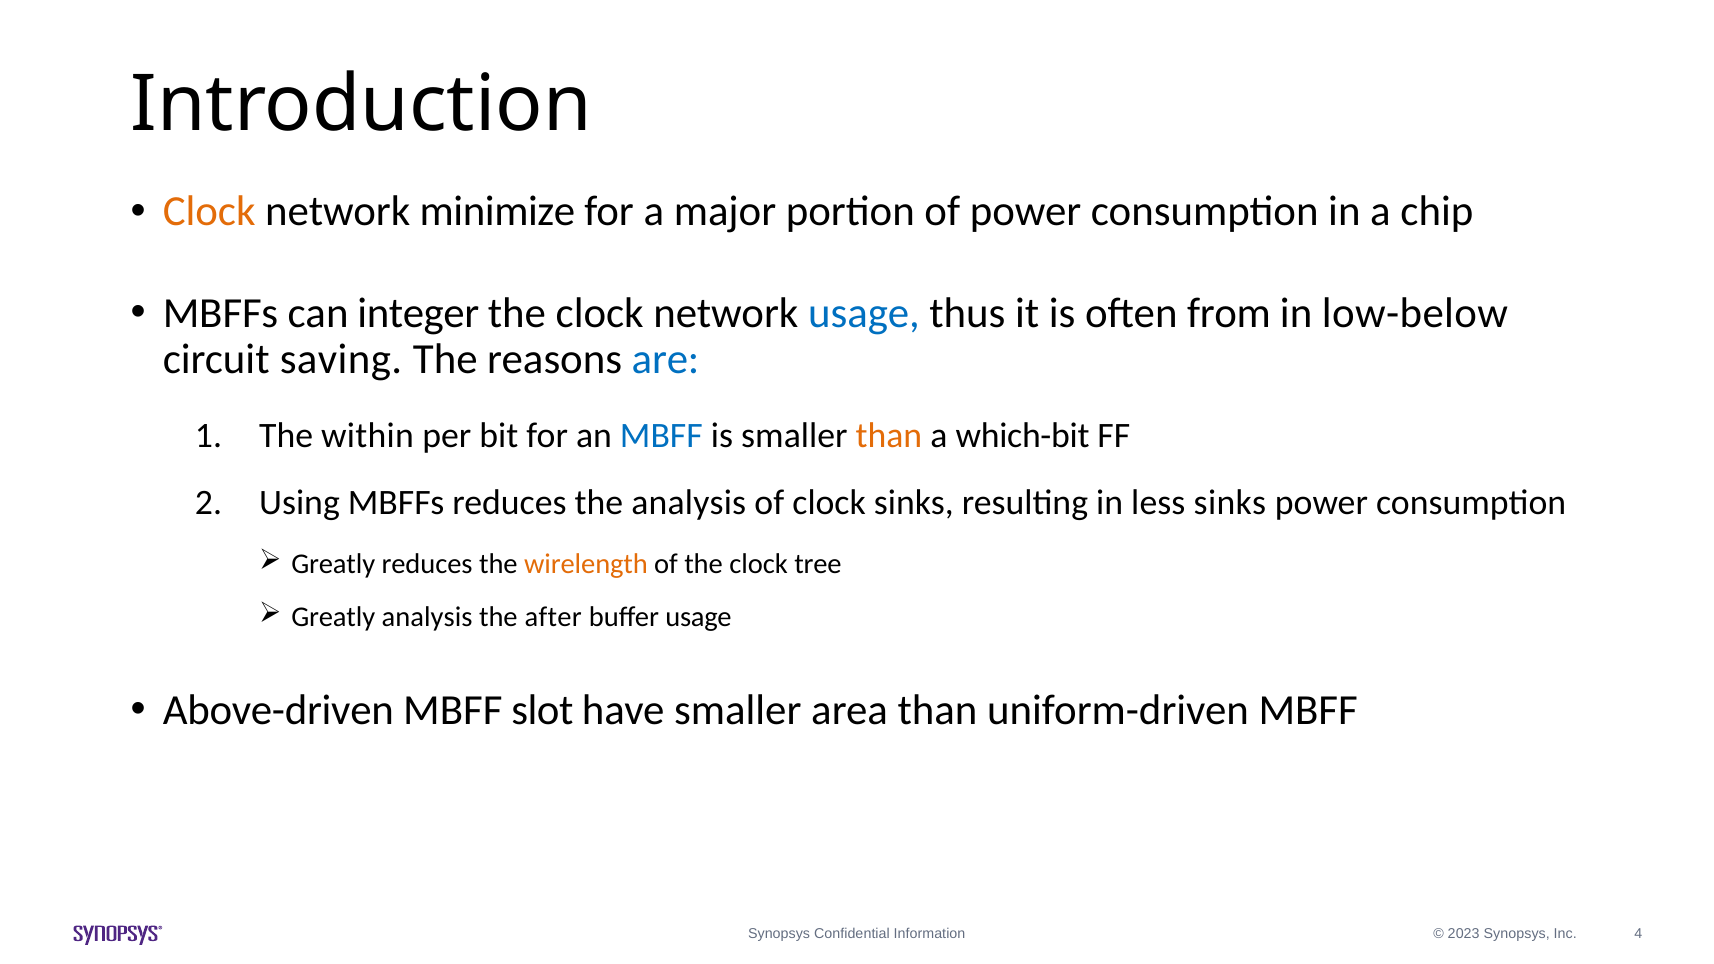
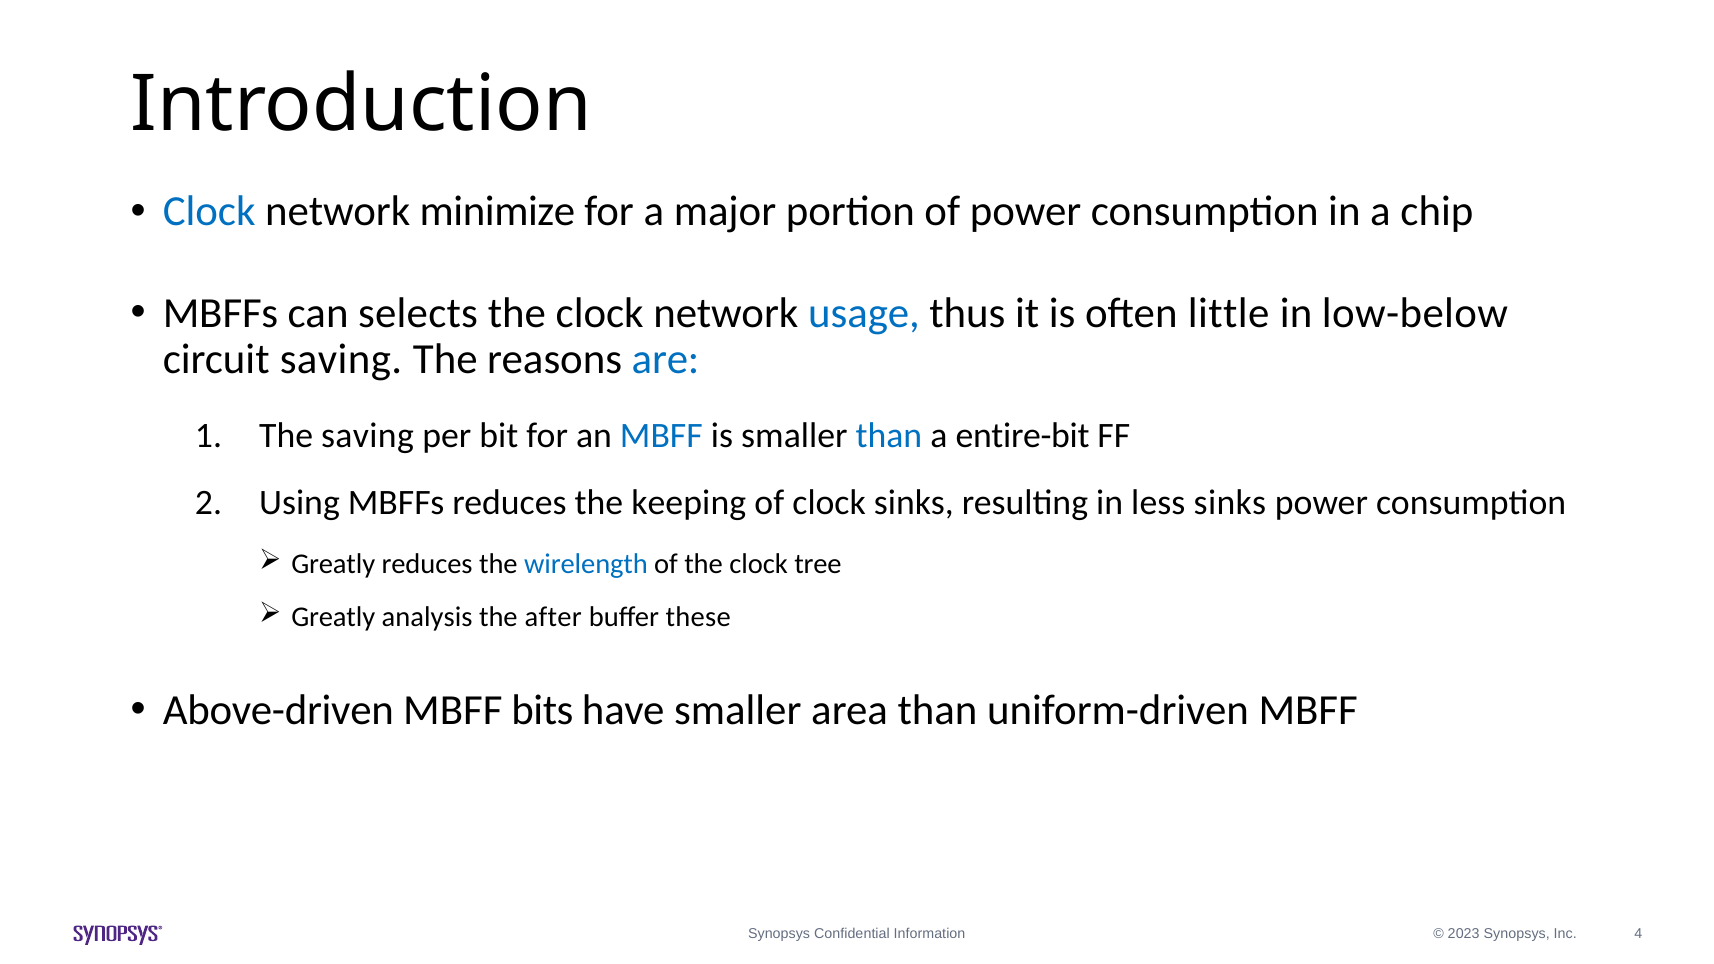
Clock colour: orange -> blue (209, 212)
integer: integer -> selects (418, 313)
from: from -> little (1229, 313)
The within: within -> saving (367, 436)
than colour: orange -> blue (889, 436)
which-bit: which-bit -> entire-bit (1023, 436)
the analysis: analysis -> keeping (689, 502)
wirelength colour: orange -> blue (586, 565)
buffer usage: usage -> these (698, 617)
slot: slot -> bits (542, 710)
